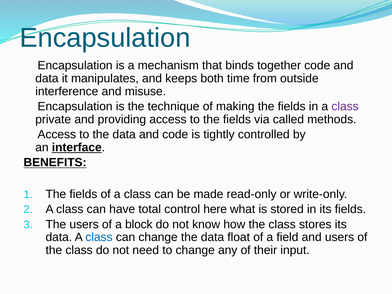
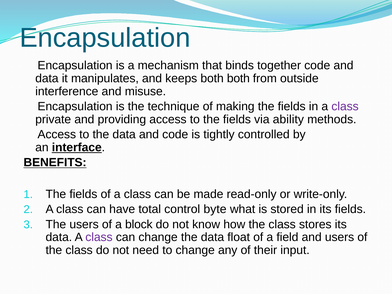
both time: time -> both (238, 78)
called: called -> ability (288, 119)
here: here -> byte (215, 209)
class colour: blue -> purple (99, 237)
